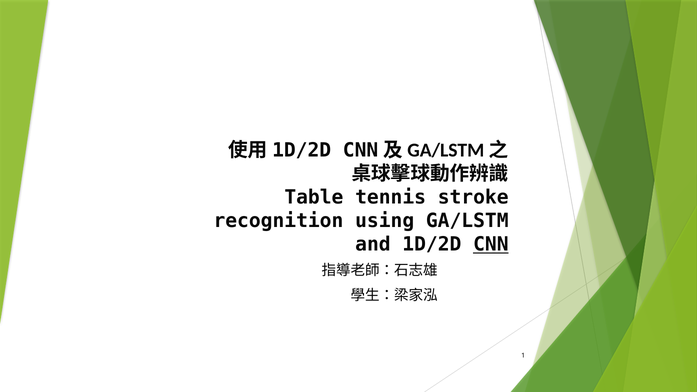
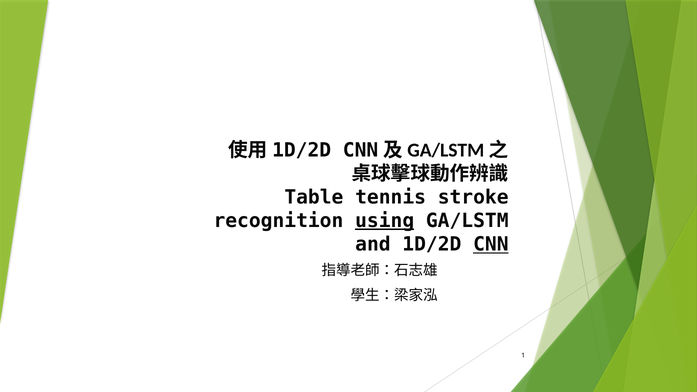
using underline: none -> present (385, 221)
